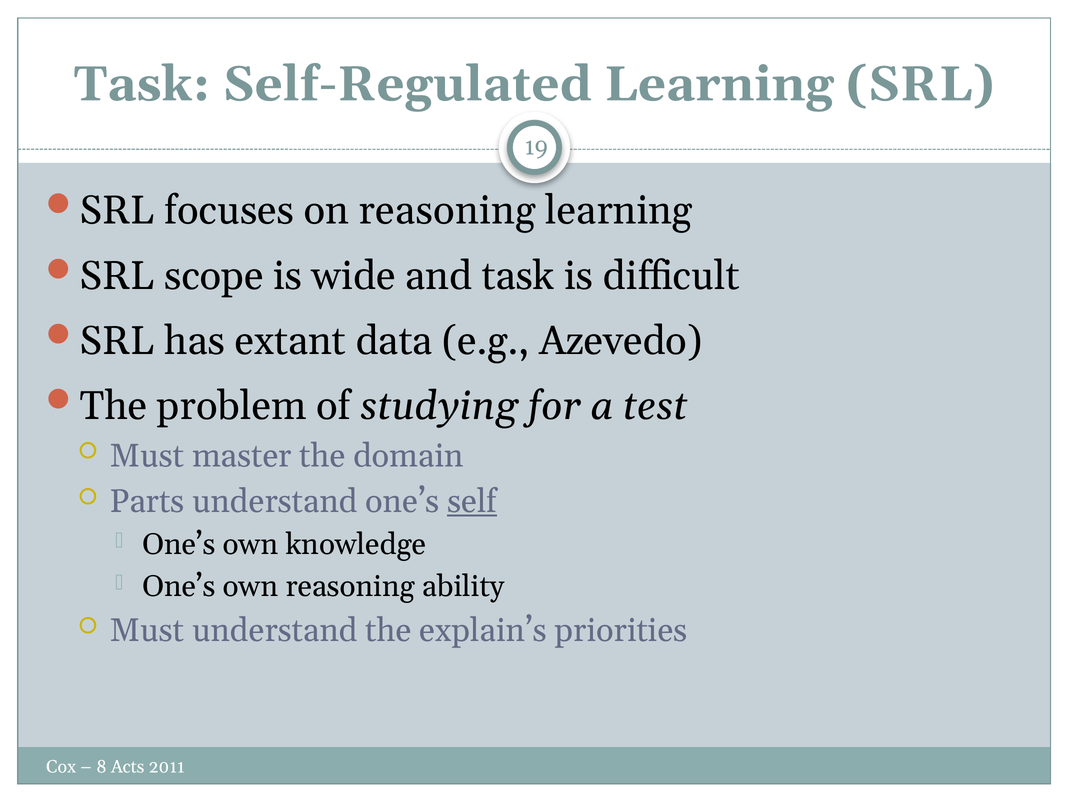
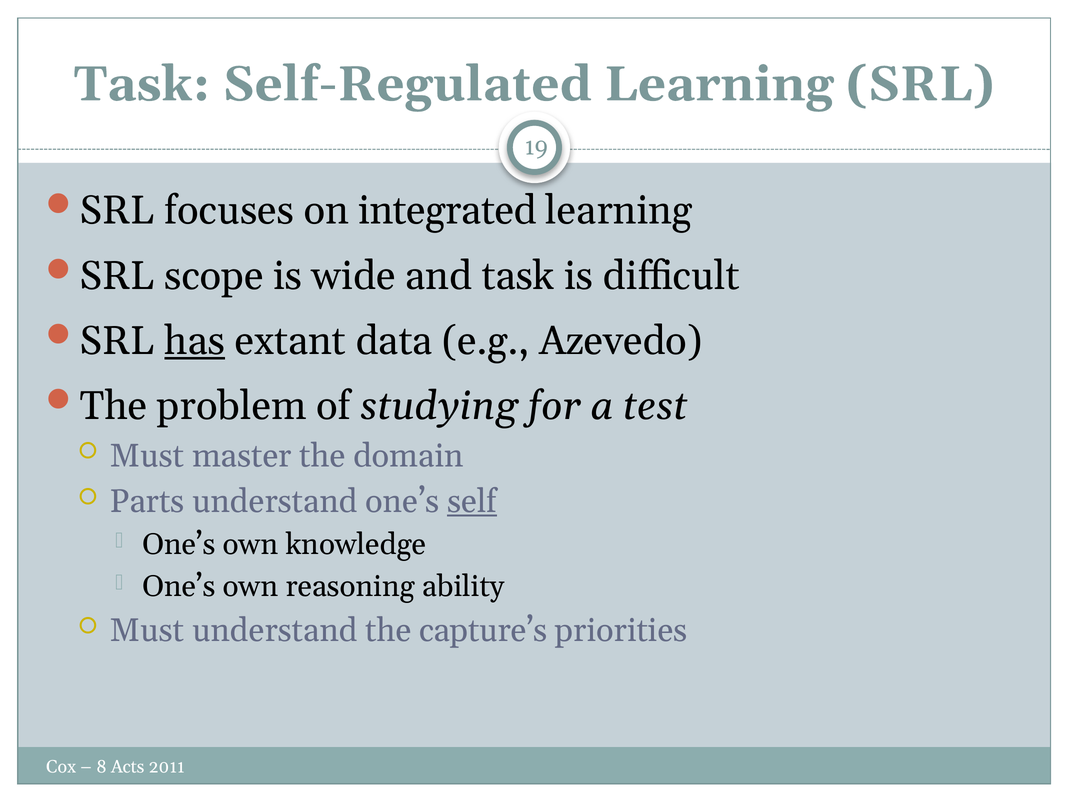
on reasoning: reasoning -> integrated (447, 211)
has underline: none -> present (195, 341)
explain’s: explain’s -> capture’s (483, 630)
